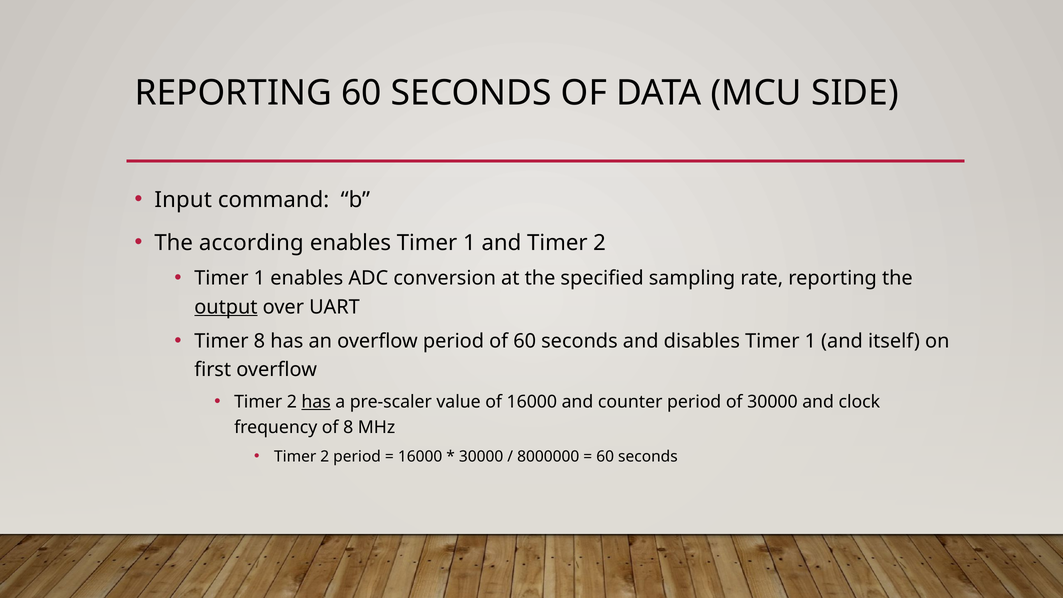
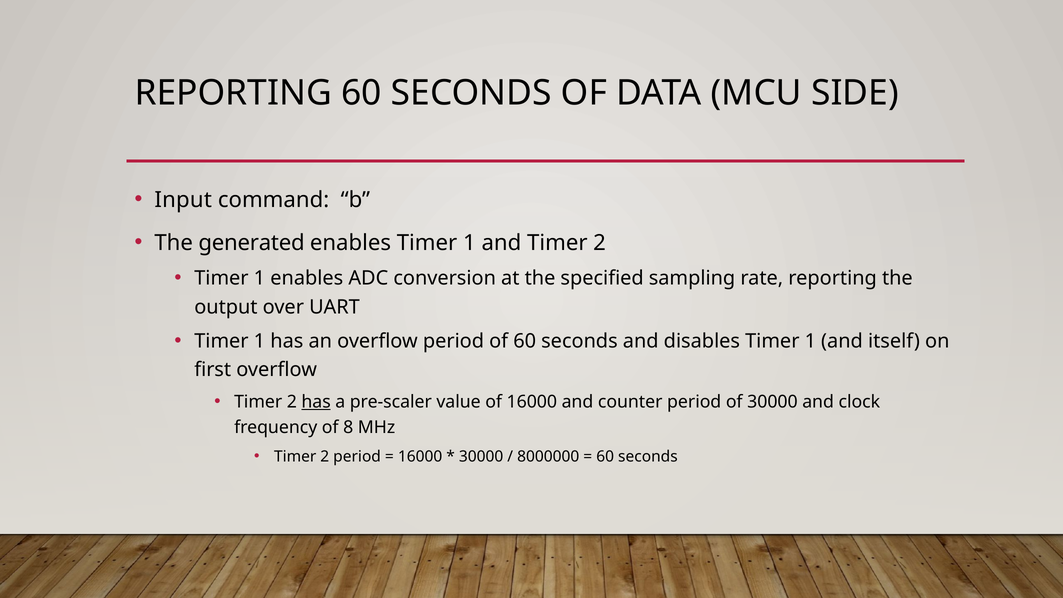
according: according -> generated (252, 243)
output underline: present -> none (226, 307)
8: 8 -> 1 (259, 341)
